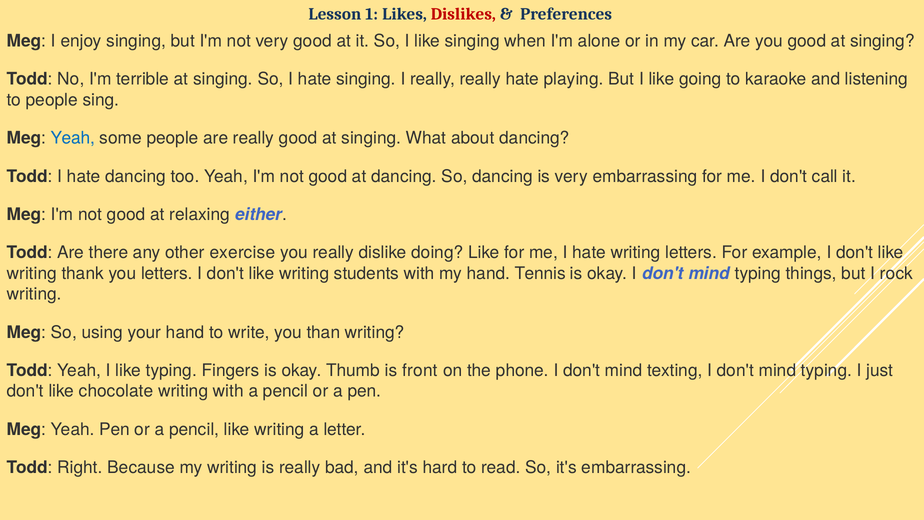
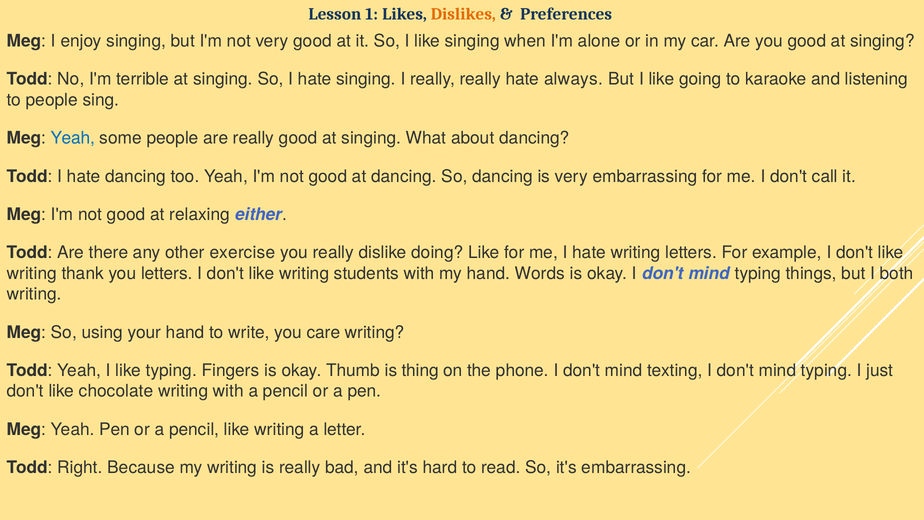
Dislikes colour: red -> orange (463, 14)
playing: playing -> always (574, 79)
Tennis: Tennis -> Words (540, 273)
rock: rock -> both (897, 273)
than: than -> care (323, 332)
front: front -> thing (420, 370)
